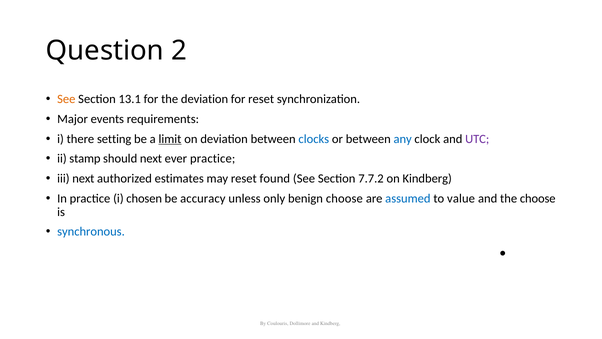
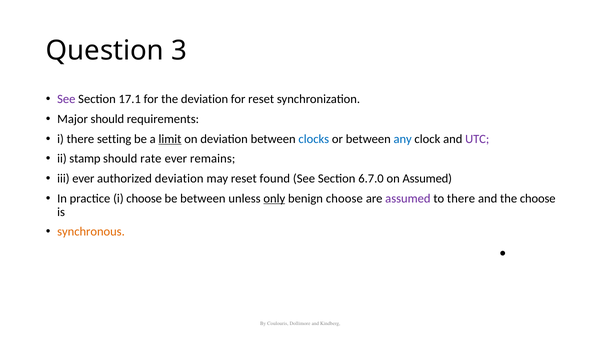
2: 2 -> 3 (179, 51)
See colour: orange -> purple (66, 99)
13.1: 13.1 -> 17.1 (130, 99)
Major events: events -> should (107, 119)
should next: next -> rate (151, 159)
ever practice: practice -> remains (213, 159)
iii next: next -> ever (83, 178)
authorized estimates: estimates -> deviation (179, 178)
7.7.2: 7.7.2 -> 6.7.0 (371, 178)
on Kindberg: Kindberg -> Assumed (427, 178)
i chosen: chosen -> choose (144, 198)
be accuracy: accuracy -> between (203, 198)
only underline: none -> present (274, 198)
assumed colour: blue -> purple (408, 198)
to value: value -> there (461, 198)
synchronous colour: blue -> orange (91, 232)
